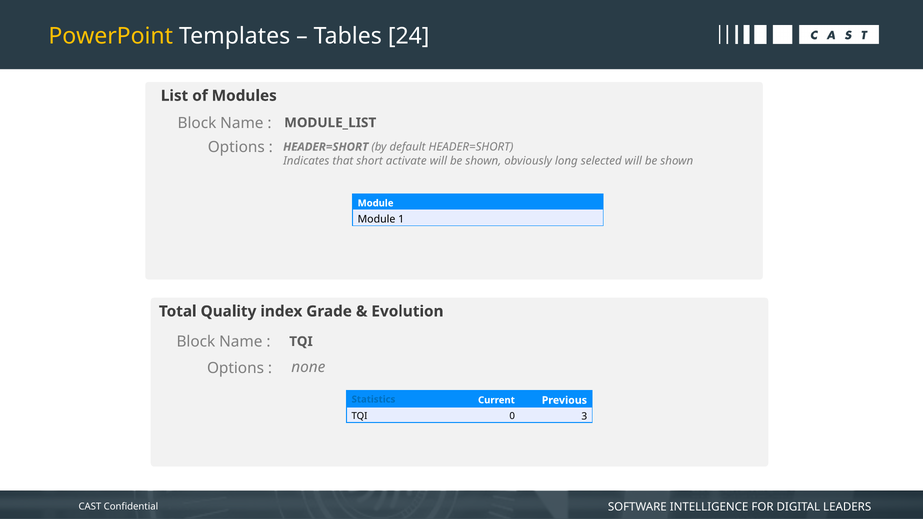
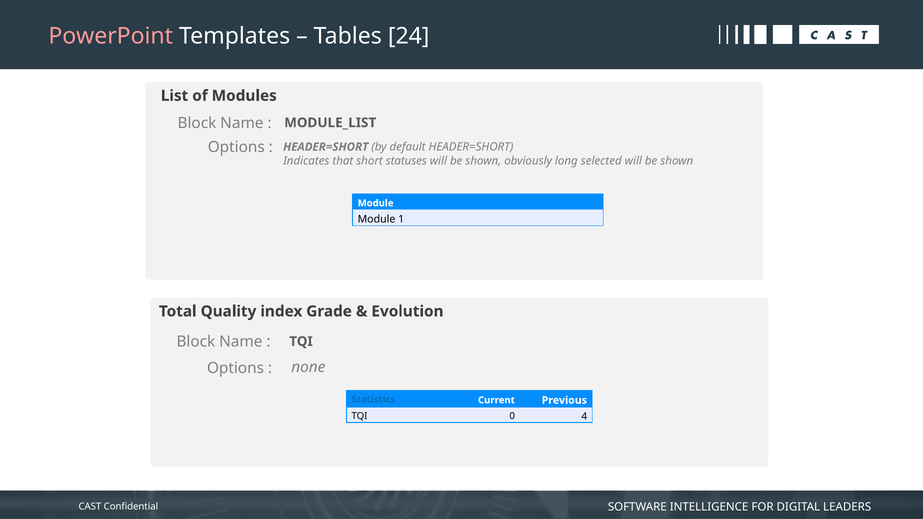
PowerPoint colour: yellow -> pink (111, 36)
activate: activate -> statuses (406, 161)
3: 3 -> 4 (584, 416)
